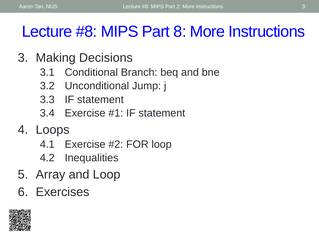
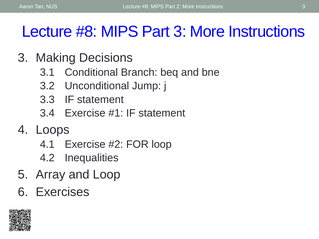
Part 8: 8 -> 3 (180, 32)
